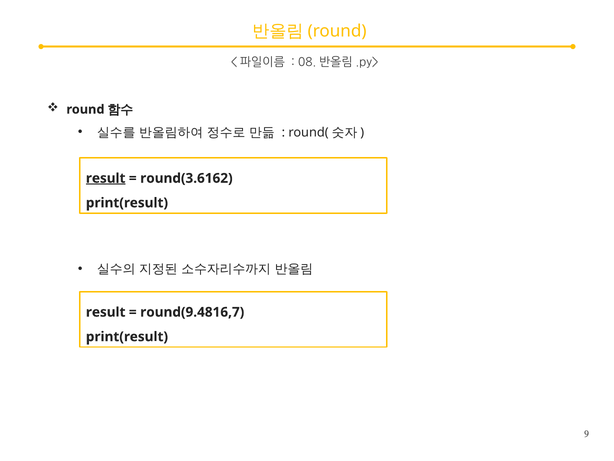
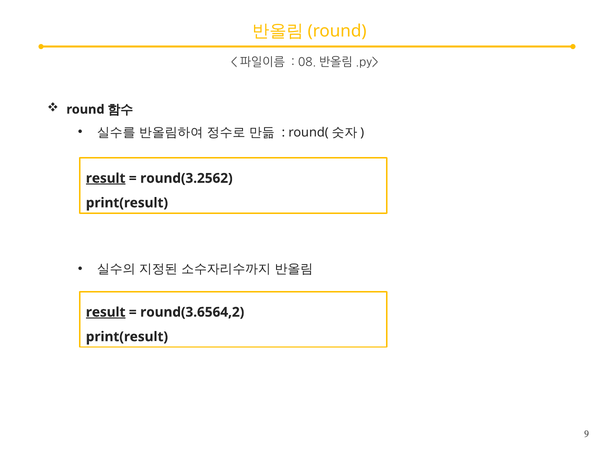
round(3.6162: round(3.6162 -> round(3.2562 (186, 178)
result underline: none -> present (106, 312)
round(9.4816,7: round(9.4816,7 -> round(3.6564,2 (192, 312)
